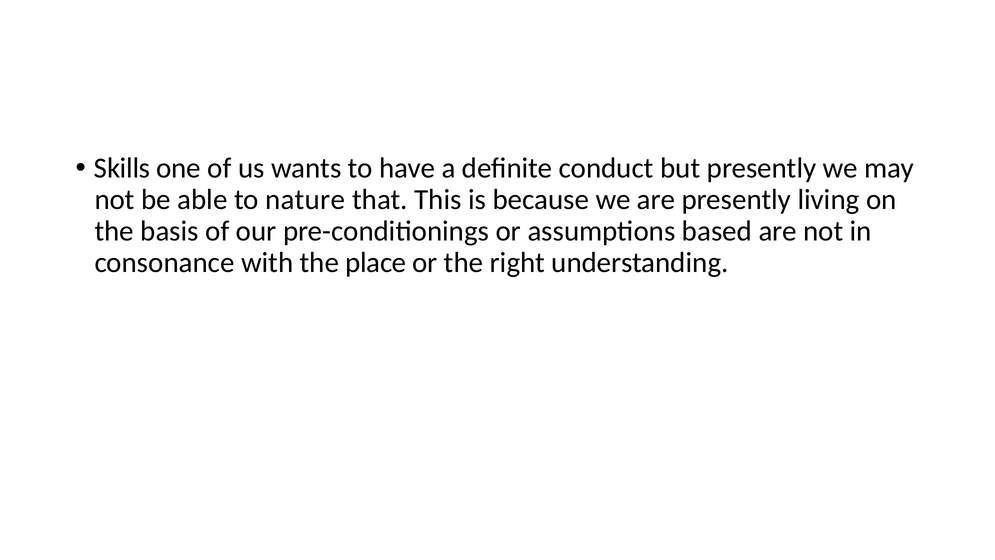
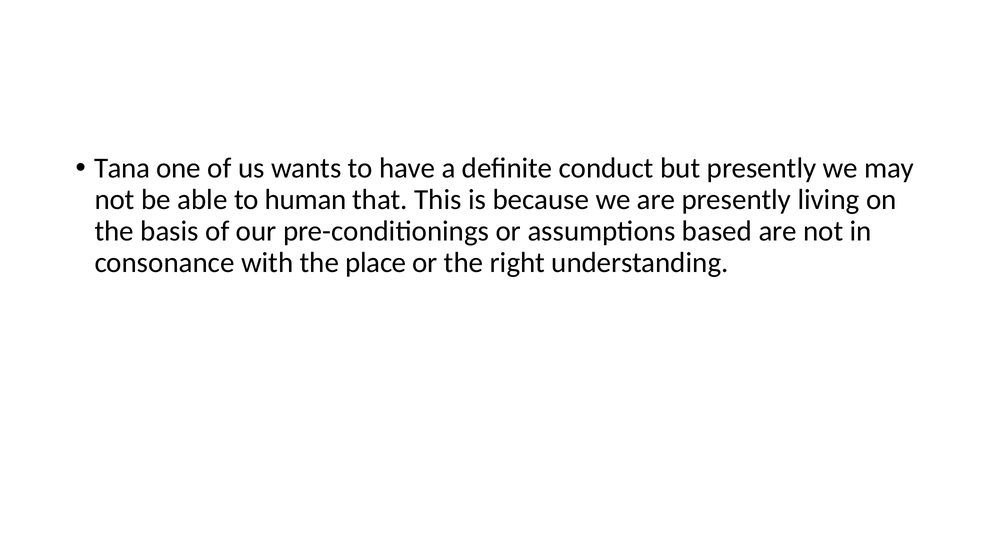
Skills: Skills -> Tana (122, 168)
nature: nature -> human (306, 200)
